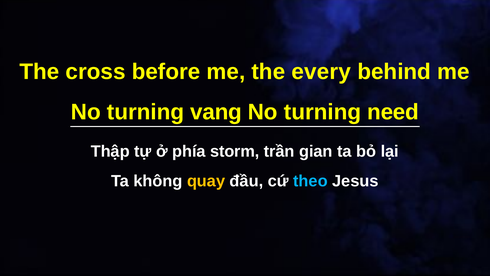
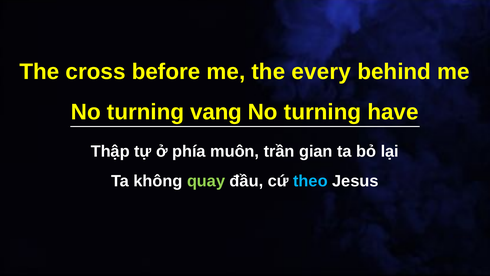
need: need -> have (393, 112)
storm: storm -> muôn (235, 151)
quay colour: yellow -> light green (206, 181)
